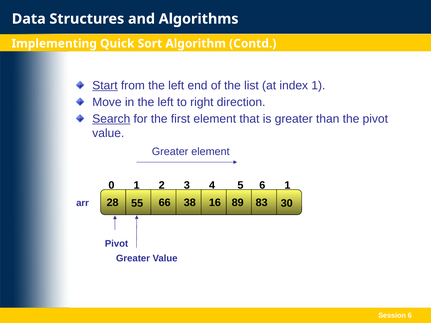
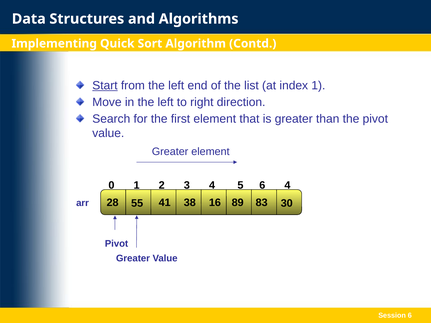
Search underline: present -> none (111, 119)
6 1: 1 -> 4 (287, 185)
66: 66 -> 41 (165, 203)
